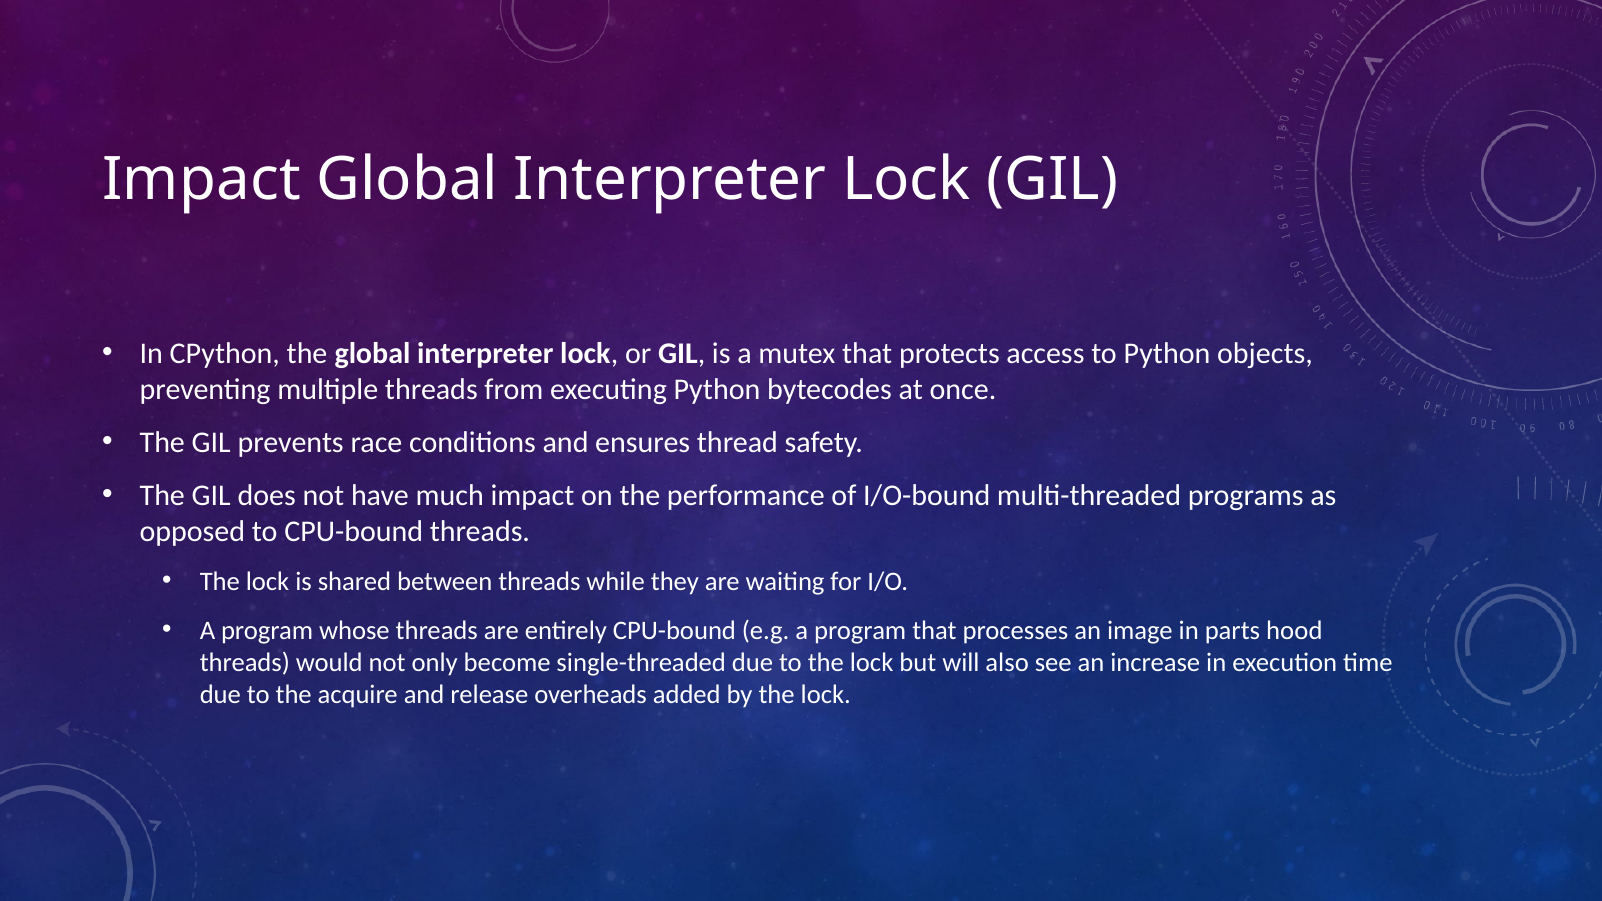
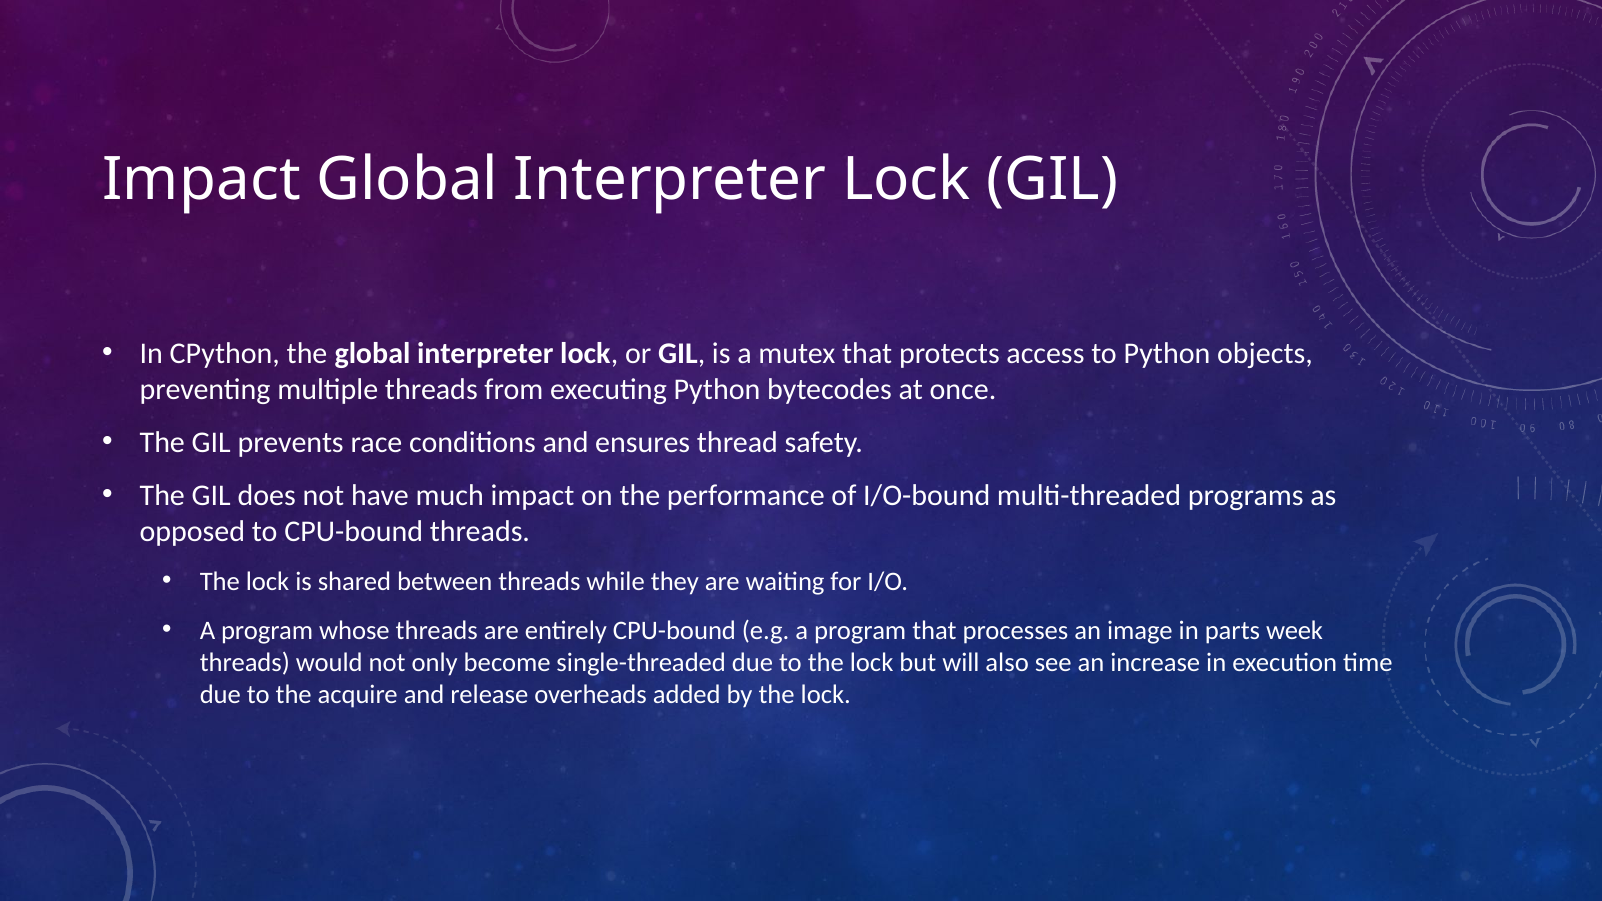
hood: hood -> week (1295, 630)
